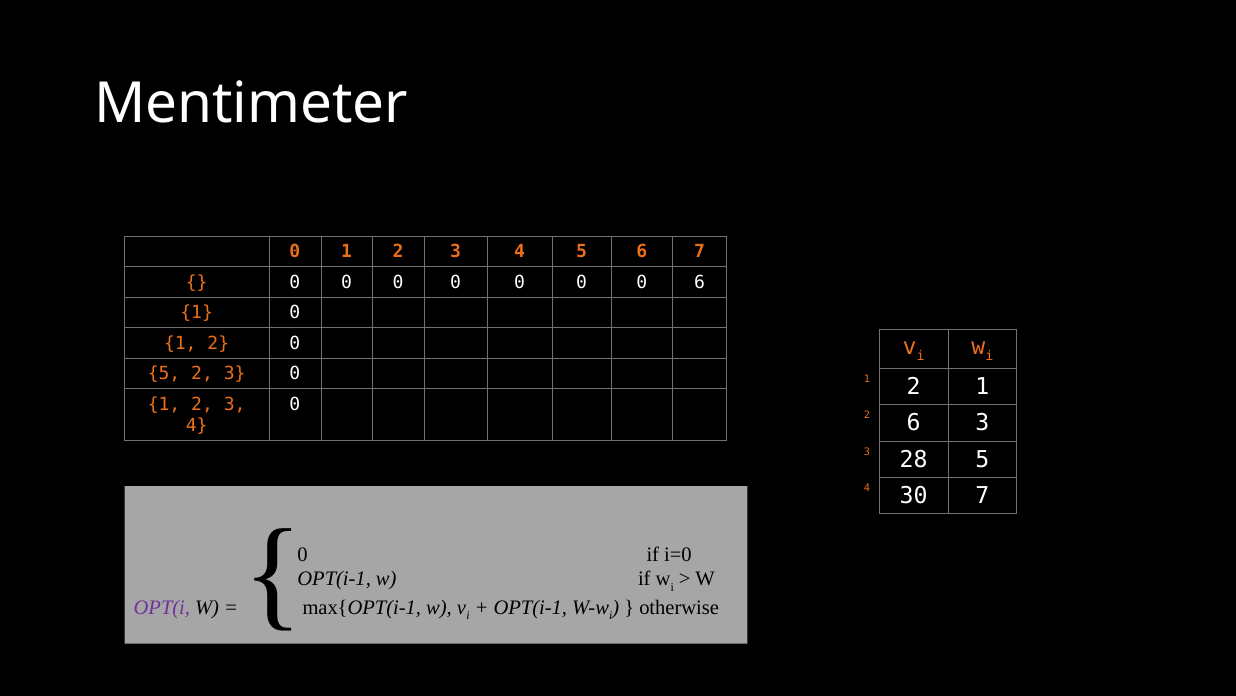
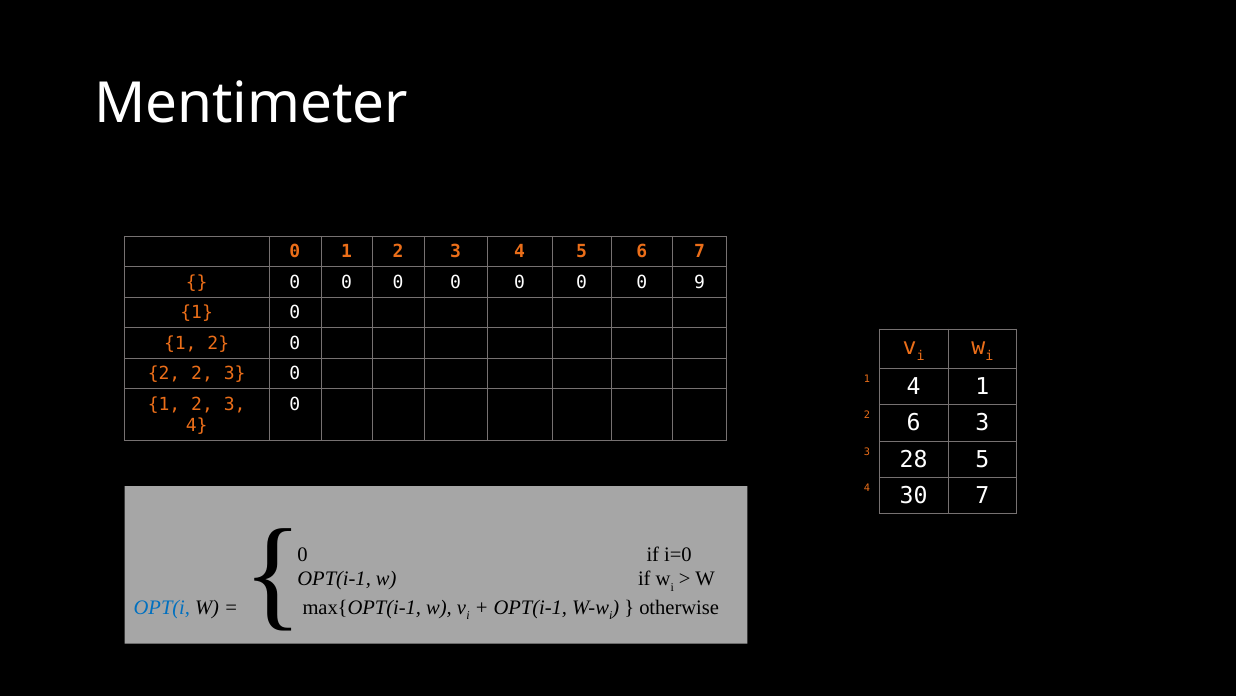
0 6: 6 -> 9 (700, 282)
5: 5 -> 2 (164, 373)
2: 2 -> 4 (914, 387)
OPT(i colour: purple -> blue (162, 607)
